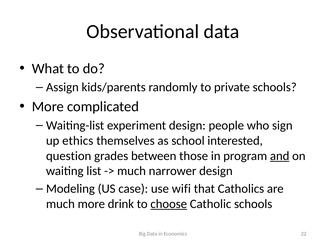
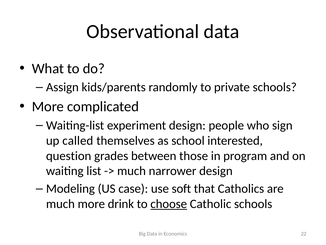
ethics: ethics -> called (78, 140)
and underline: present -> none (280, 155)
wifi: wifi -> soft (181, 188)
